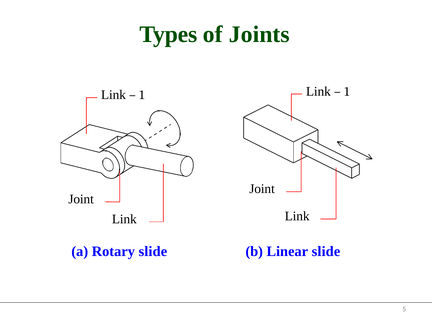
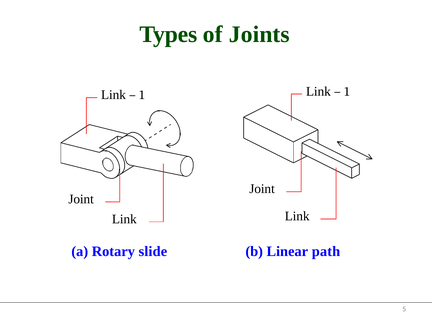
Linear slide: slide -> path (326, 251)
